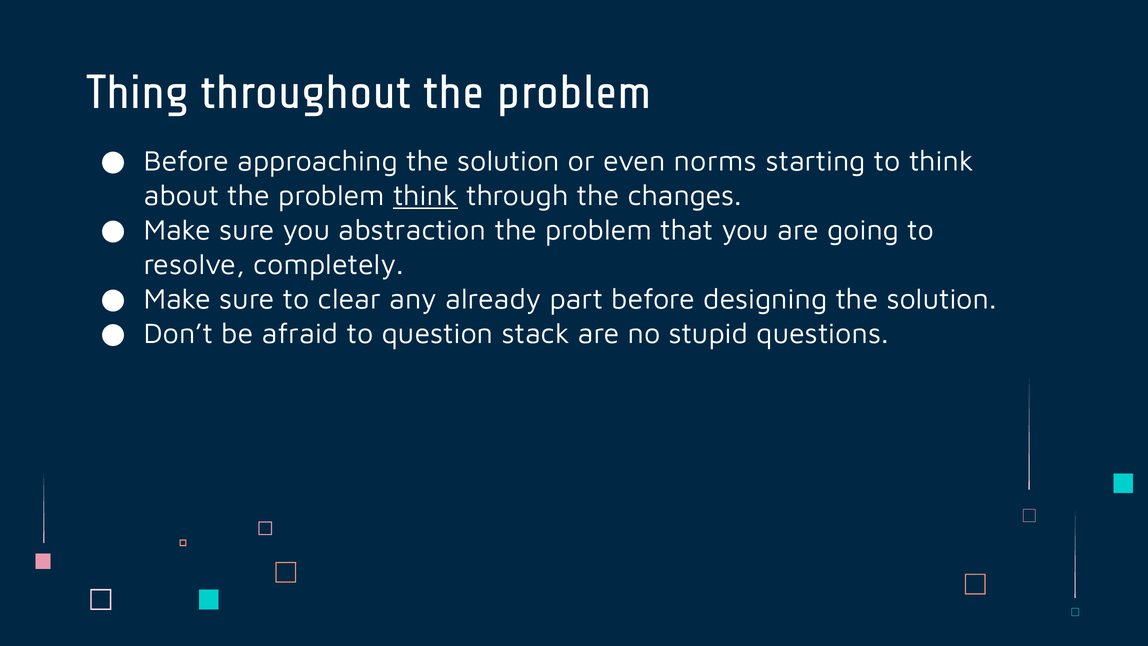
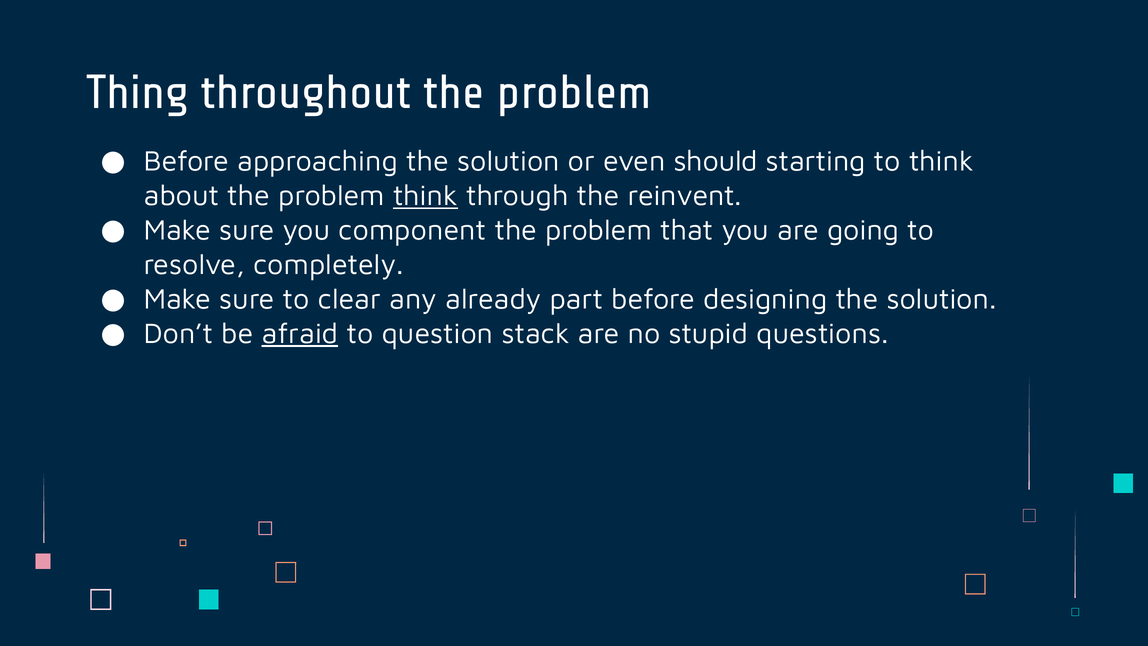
norms: norms -> should (716, 161)
changes: changes -> reinvent (685, 196)
abstraction: abstraction -> component (412, 230)
afraid underline: none -> present (300, 334)
